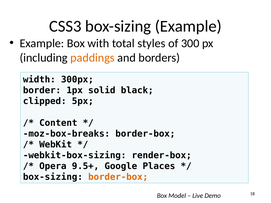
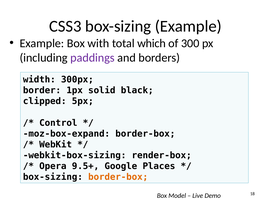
styles: styles -> which (152, 43)
paddings colour: orange -> purple (92, 58)
Content: Content -> Control (58, 123)
moz-box-breaks: moz-box-breaks -> moz-box-expand (66, 134)
